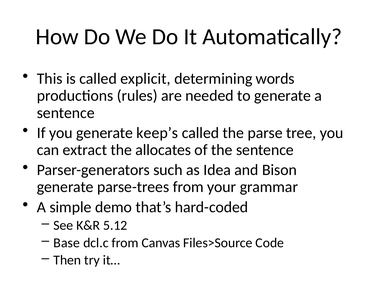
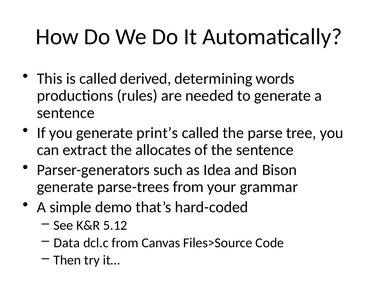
explicit: explicit -> derived (146, 79)
keep’s: keep’s -> print’s (157, 133)
Base: Base -> Data (67, 242)
